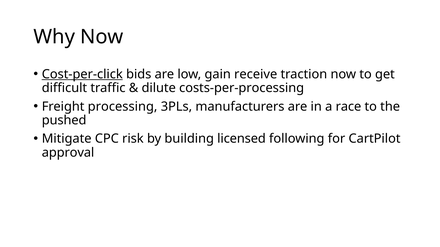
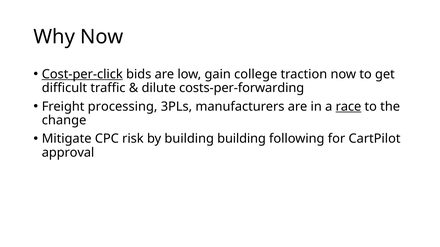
receive: receive -> college (256, 74)
costs-per-processing: costs-per-processing -> costs-per-forwarding (242, 88)
race underline: none -> present (348, 107)
pushed: pushed -> change (64, 121)
building licensed: licensed -> building (242, 139)
